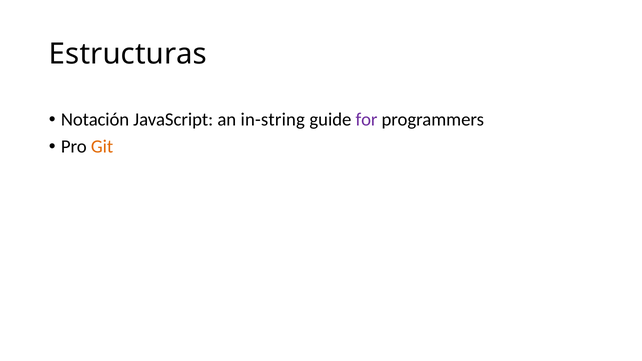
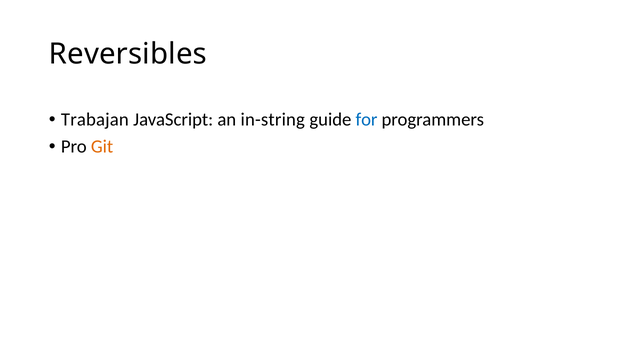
Estructuras: Estructuras -> Reversibles (128, 54)
Notación: Notación -> Trabajan (95, 120)
for colour: purple -> blue (367, 120)
